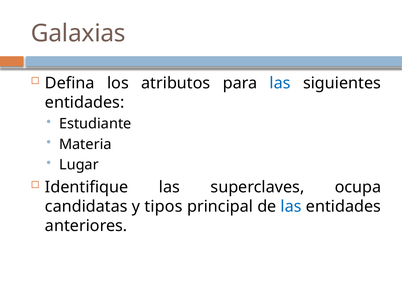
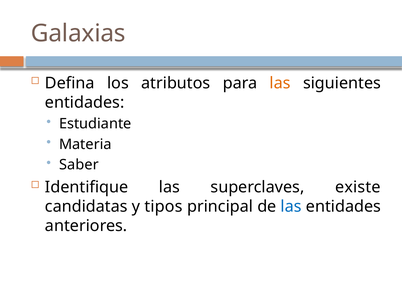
las colour: blue -> orange (280, 83)
Lugar: Lugar -> Saber (79, 165)
ocupa: ocupa -> existe (358, 187)
